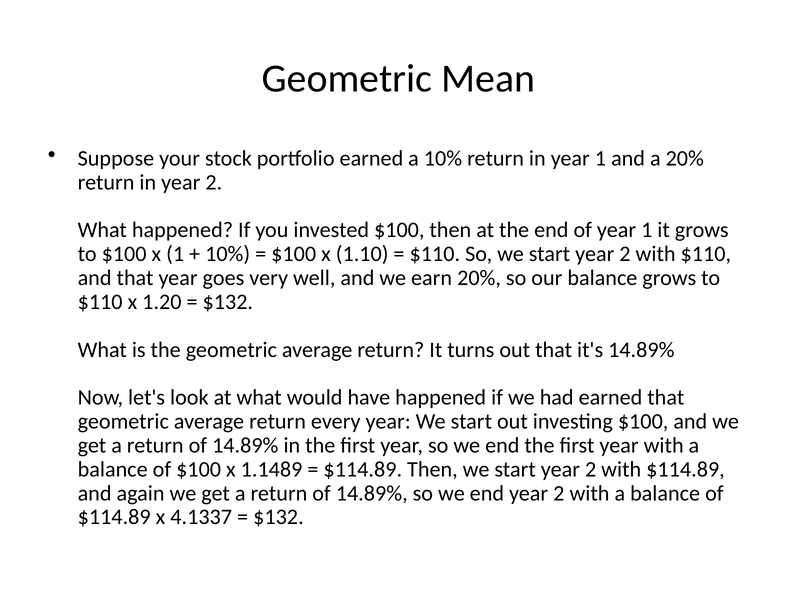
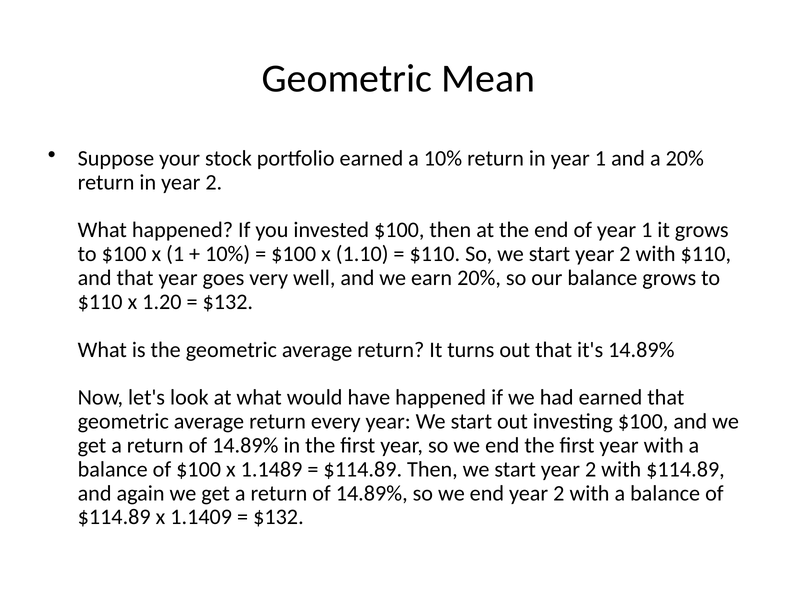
4.1337: 4.1337 -> 1.1409 (201, 517)
